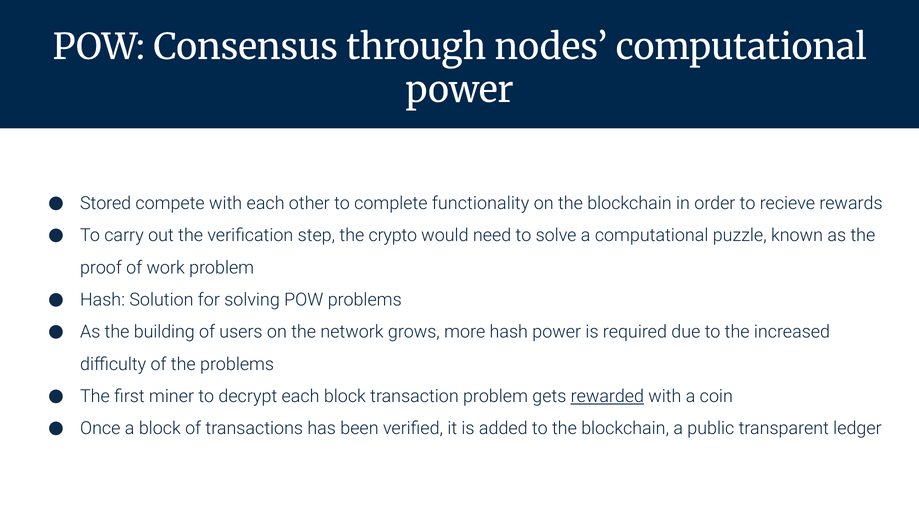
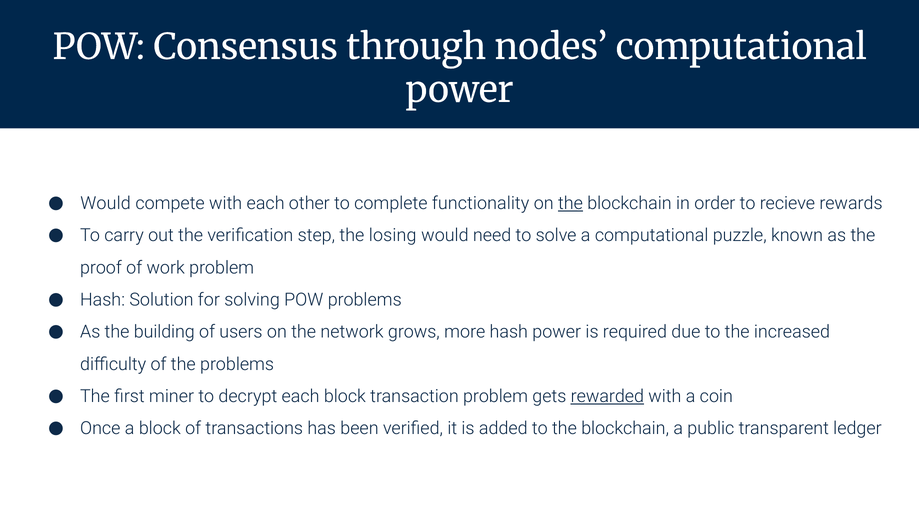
Stored: Stored -> Would (106, 203)
the underline: none -> present (570, 203)
crypto: crypto -> losing (393, 235)
